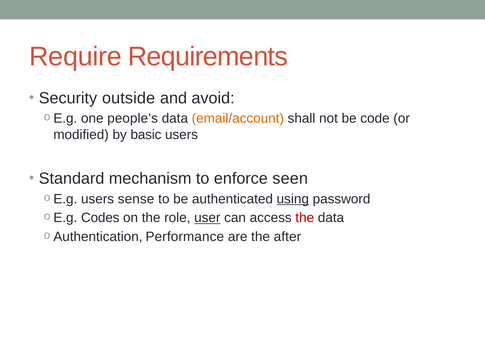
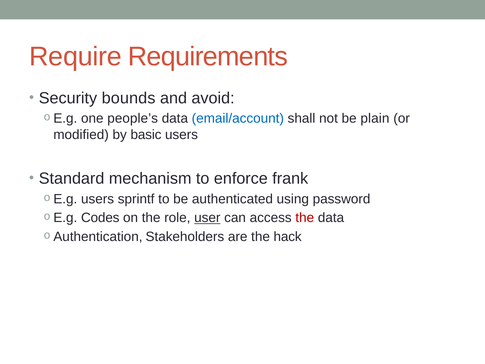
outside: outside -> bounds (129, 98)
email/account colour: orange -> blue (238, 118)
code: code -> plain (375, 118)
seen: seen -> frank (290, 178)
sense: sense -> sprintf (136, 199)
using underline: present -> none (293, 199)
Performance: Performance -> Stakeholders (185, 237)
after: after -> hack (288, 237)
